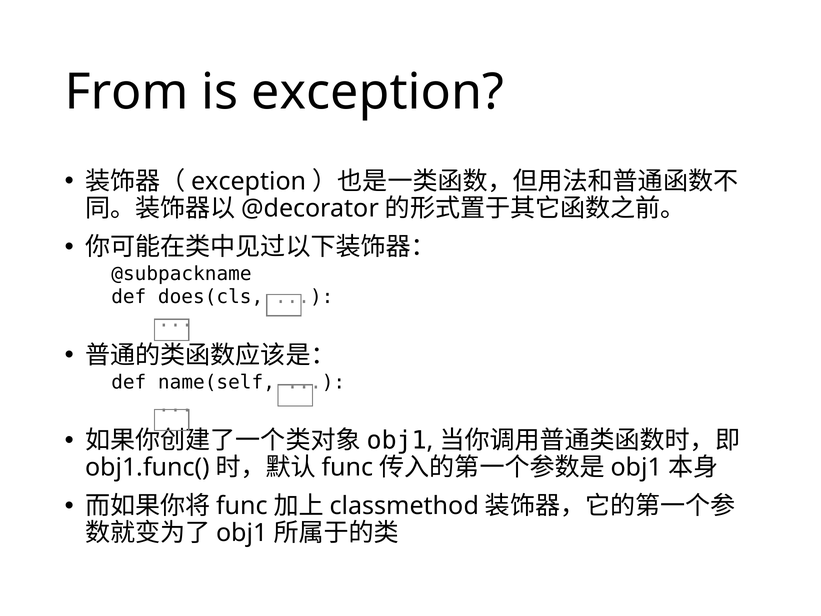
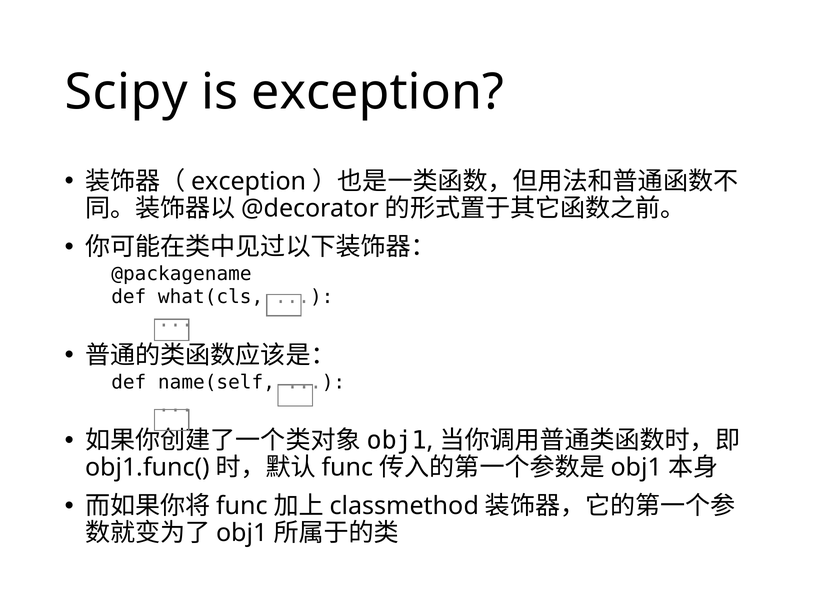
From: From -> Scipy (126, 92)
@subpackname: @subpackname -> @packagename (181, 274)
does(cls: does(cls -> what(cls (211, 297)
